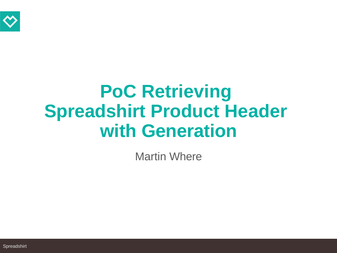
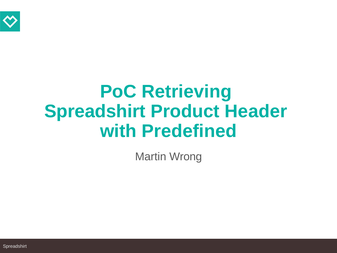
Generation: Generation -> Predefined (189, 131)
Where: Where -> Wrong (186, 157)
